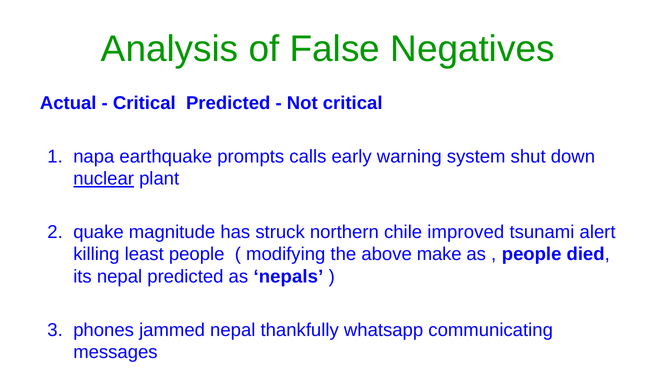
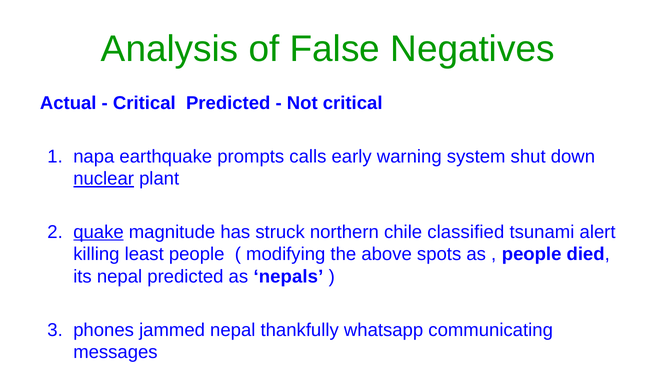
quake underline: none -> present (98, 232)
improved: improved -> classified (466, 232)
make: make -> spots (439, 254)
